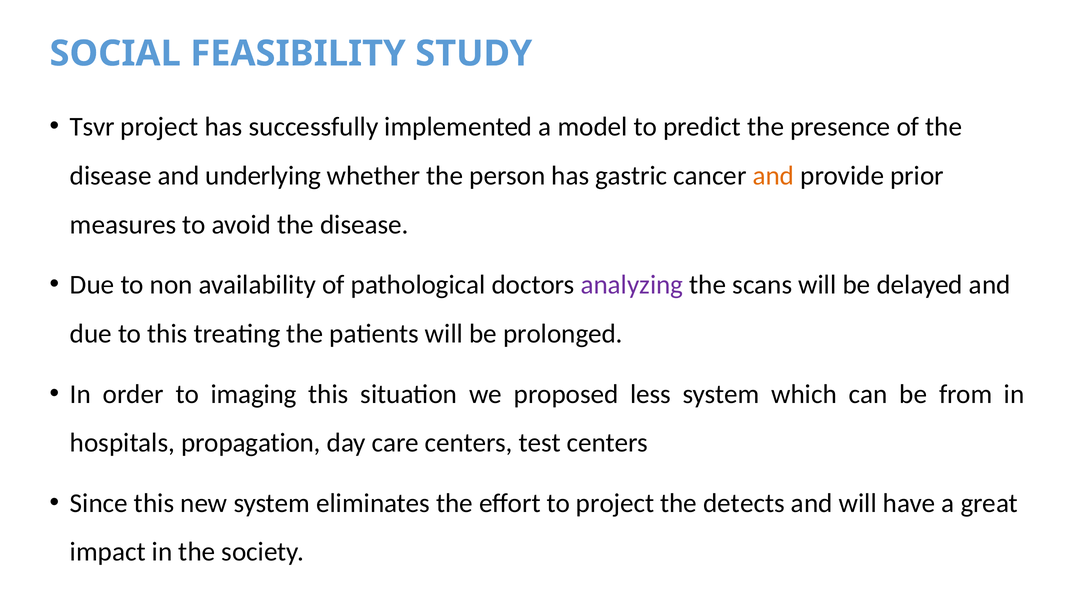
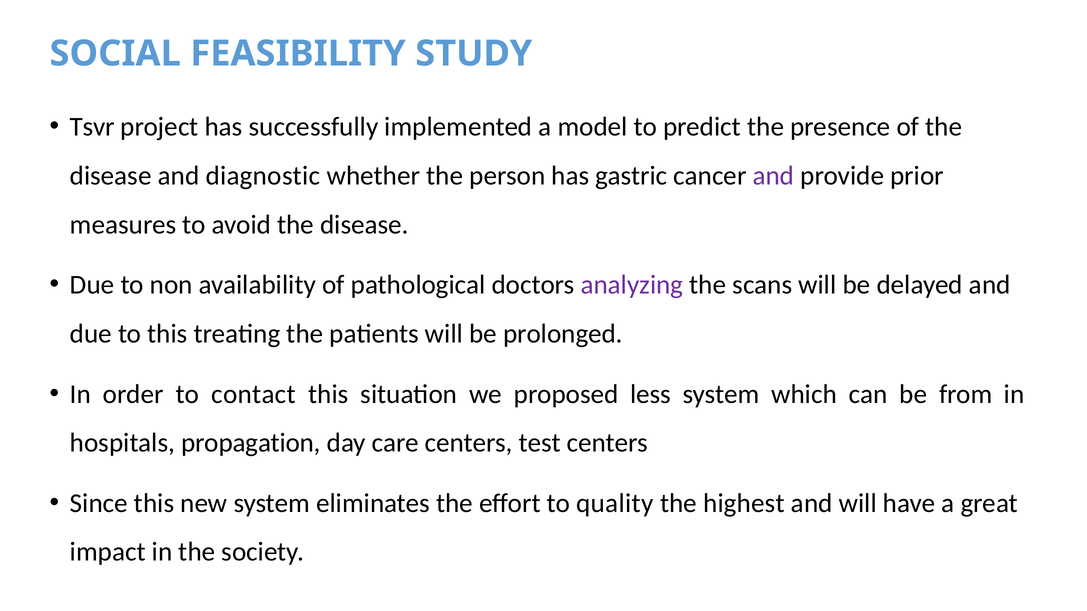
underlying: underlying -> diagnostic (263, 176)
and colour: orange -> purple (773, 176)
imaging: imaging -> contact (253, 394)
to project: project -> quality (615, 504)
detects: detects -> highest (744, 504)
